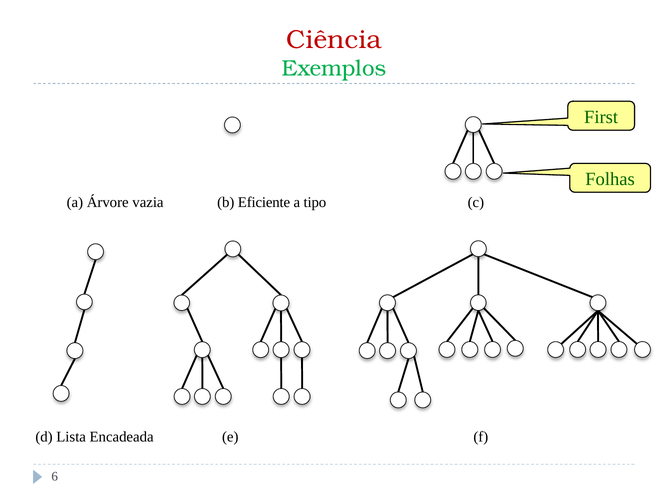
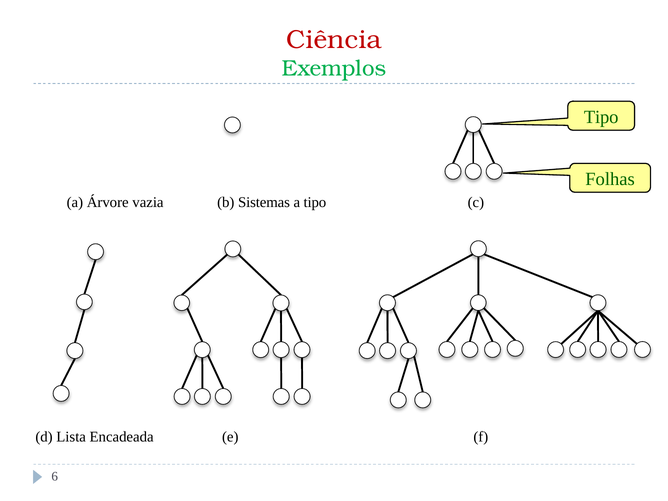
First: First -> Tipo (601, 117)
Eficiente: Eficiente -> Sistemas (264, 202)
